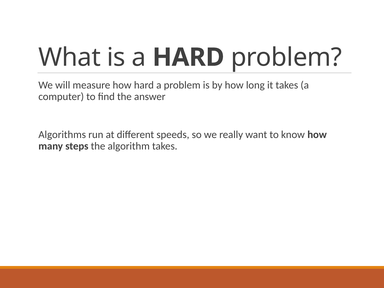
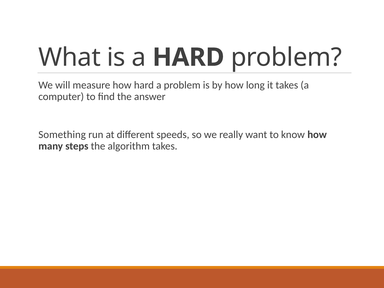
Algorithms: Algorithms -> Something (62, 135)
